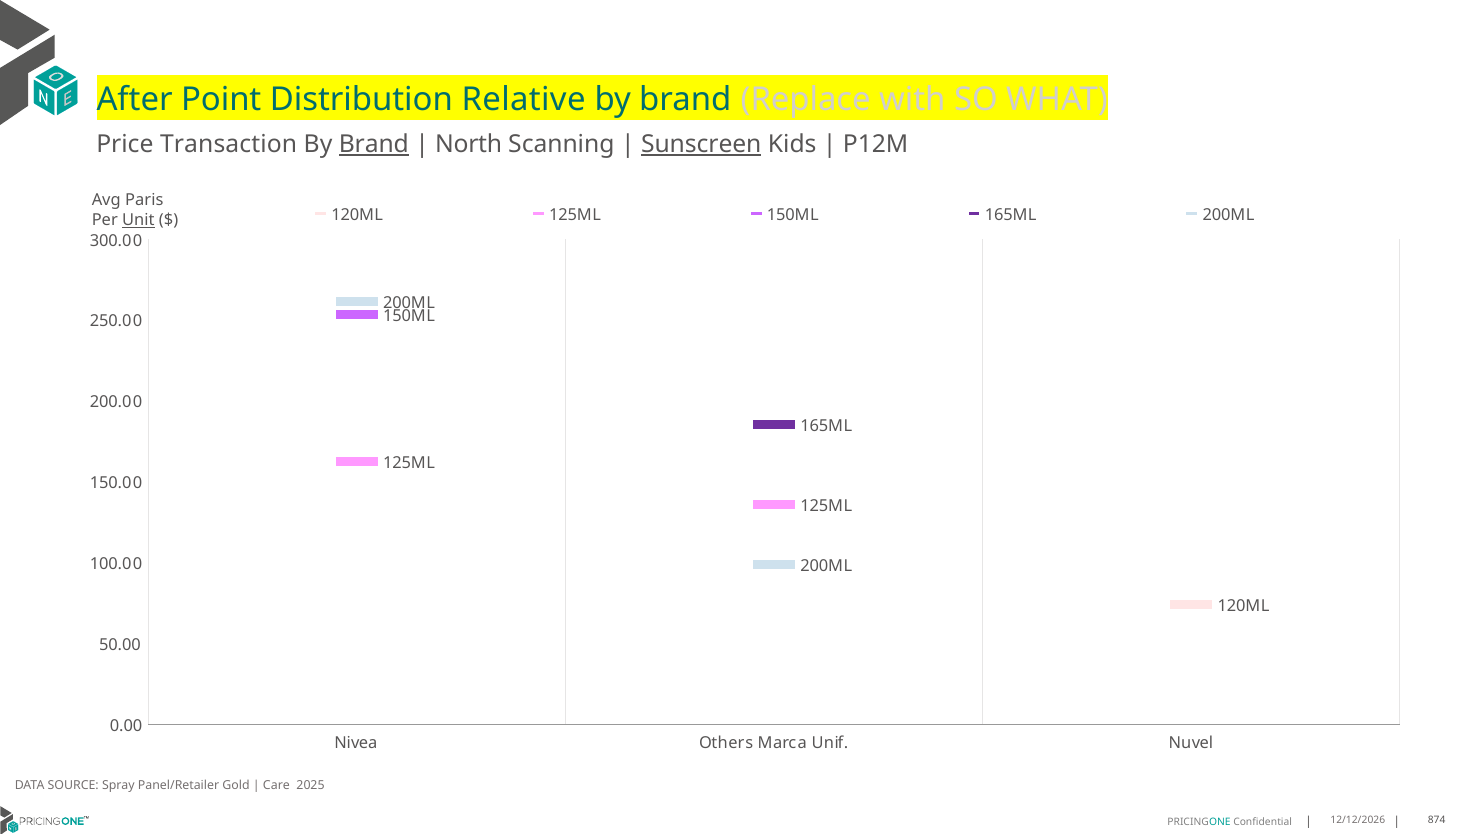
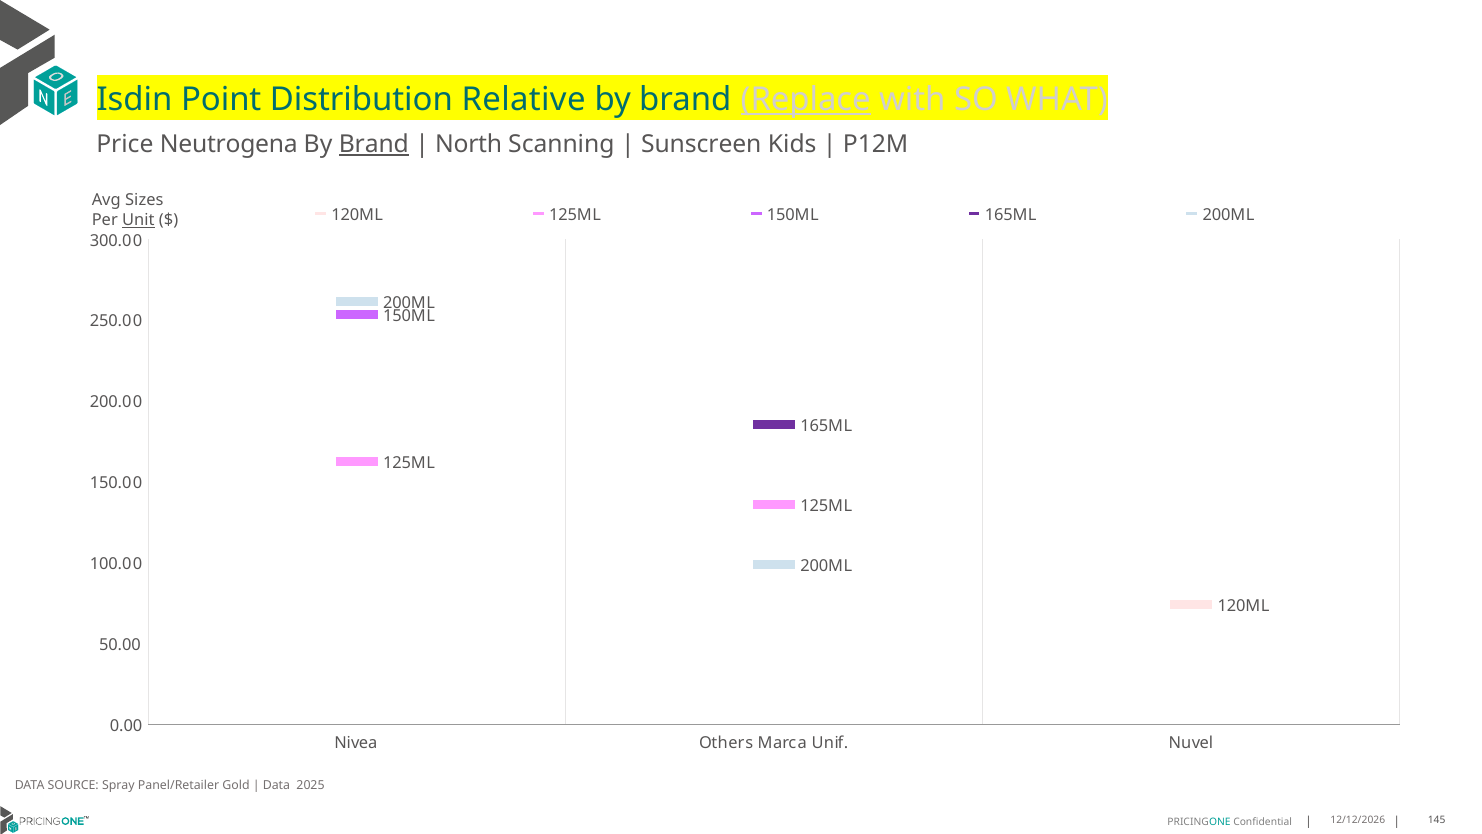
After: After -> Isdin (135, 100)
Replace underline: none -> present (806, 100)
Transaction: Transaction -> Neutrogena (229, 144)
Sunscreen underline: present -> none (701, 144)
Paris: Paris -> Sizes (144, 200)
Care: Care -> Data (277, 785)
874: 874 -> 145 (1437, 820)
